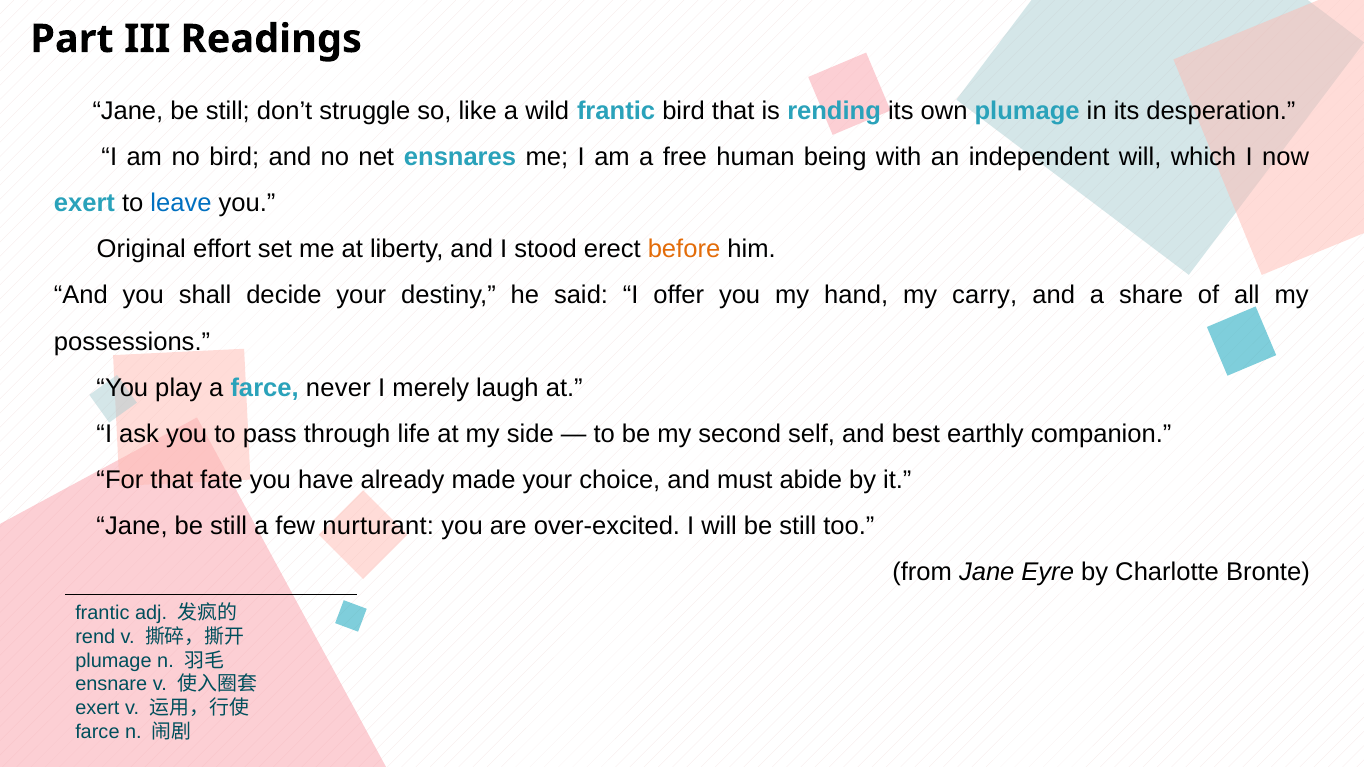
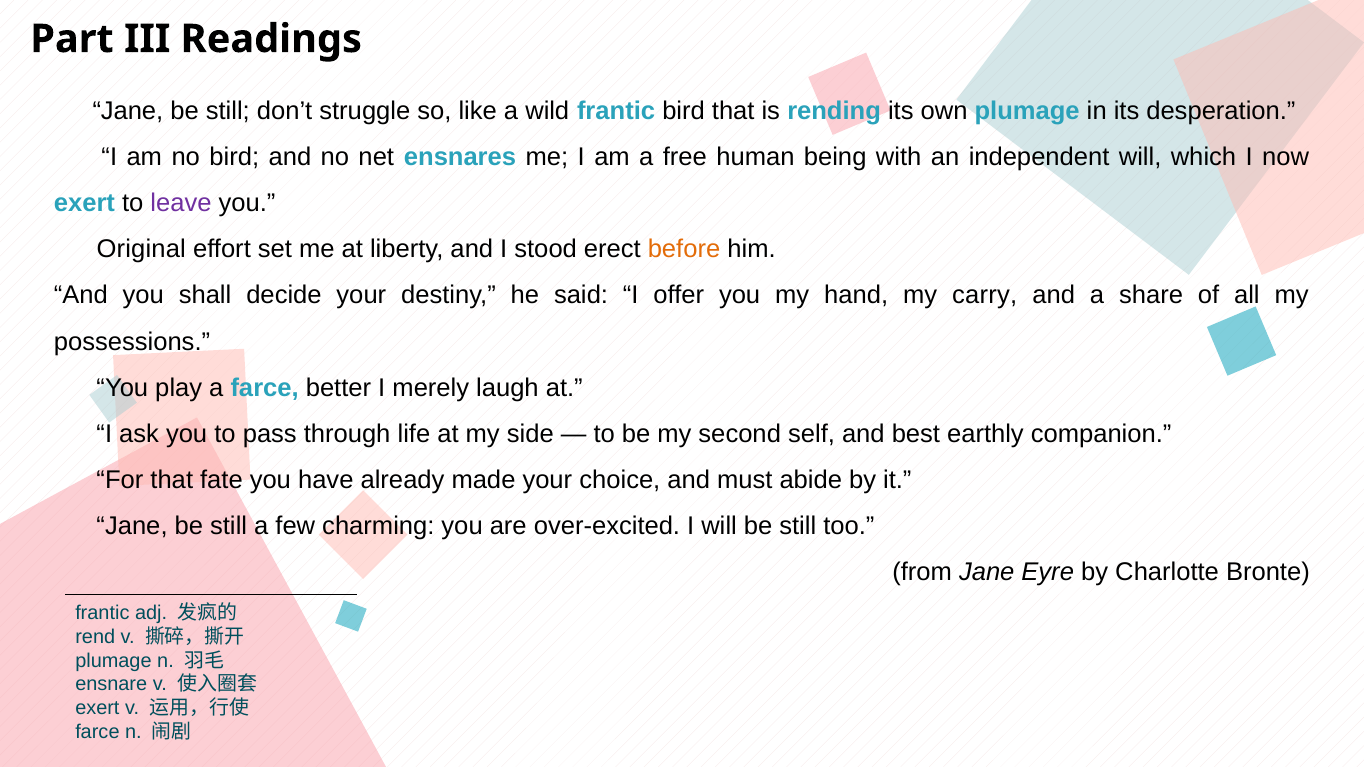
leave colour: blue -> purple (181, 204)
never: never -> better (338, 388)
nurturant: nurturant -> charming (378, 526)
